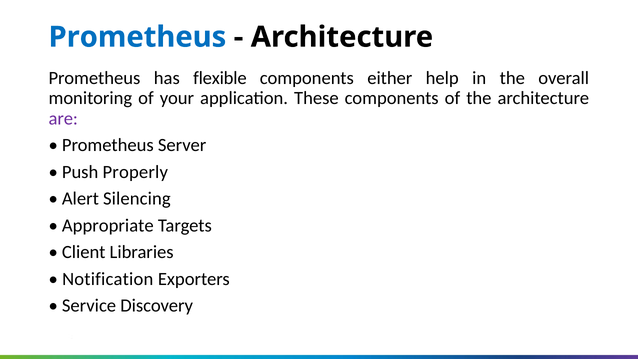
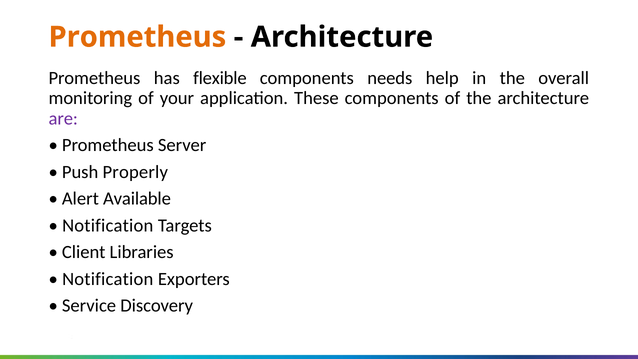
Prometheus colour: blue -> orange (137, 37)
either: either -> needs (390, 78)
Silencing: Silencing -> Available (137, 199)
Appropriate: Appropriate -> Notification (108, 225)
